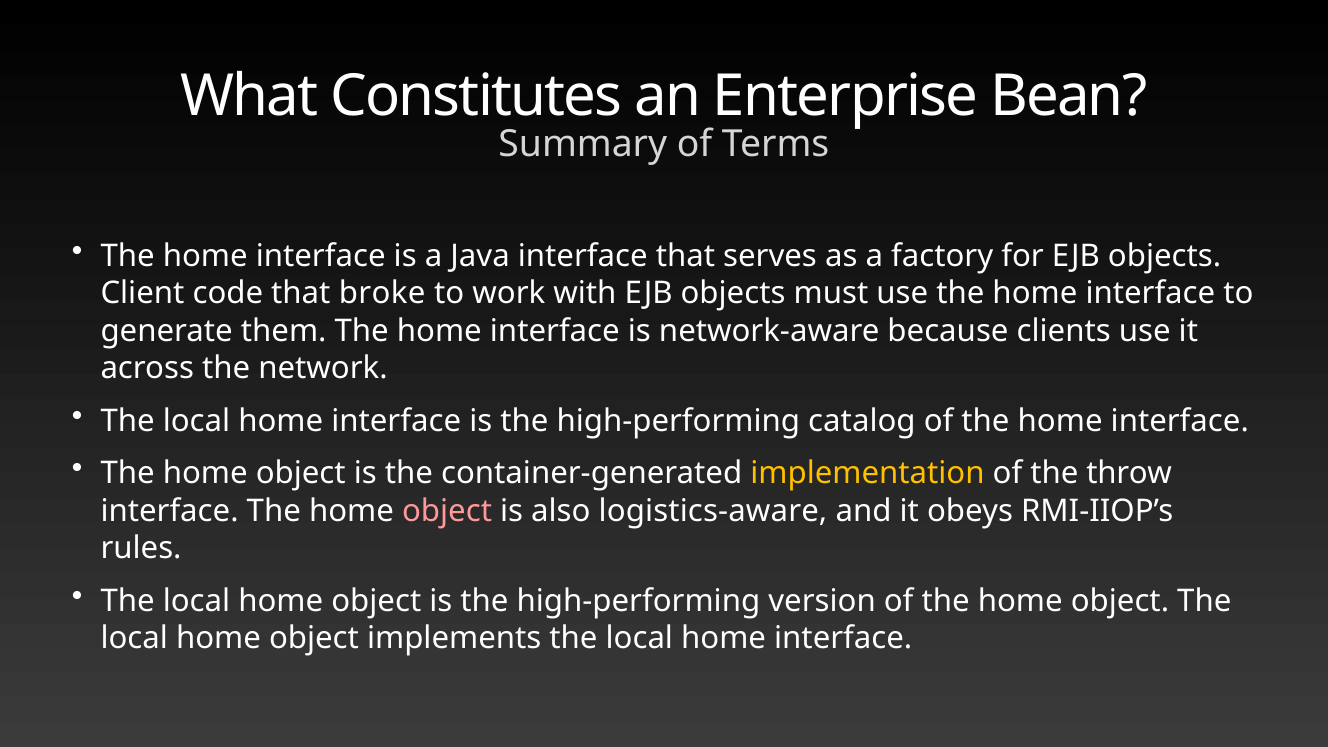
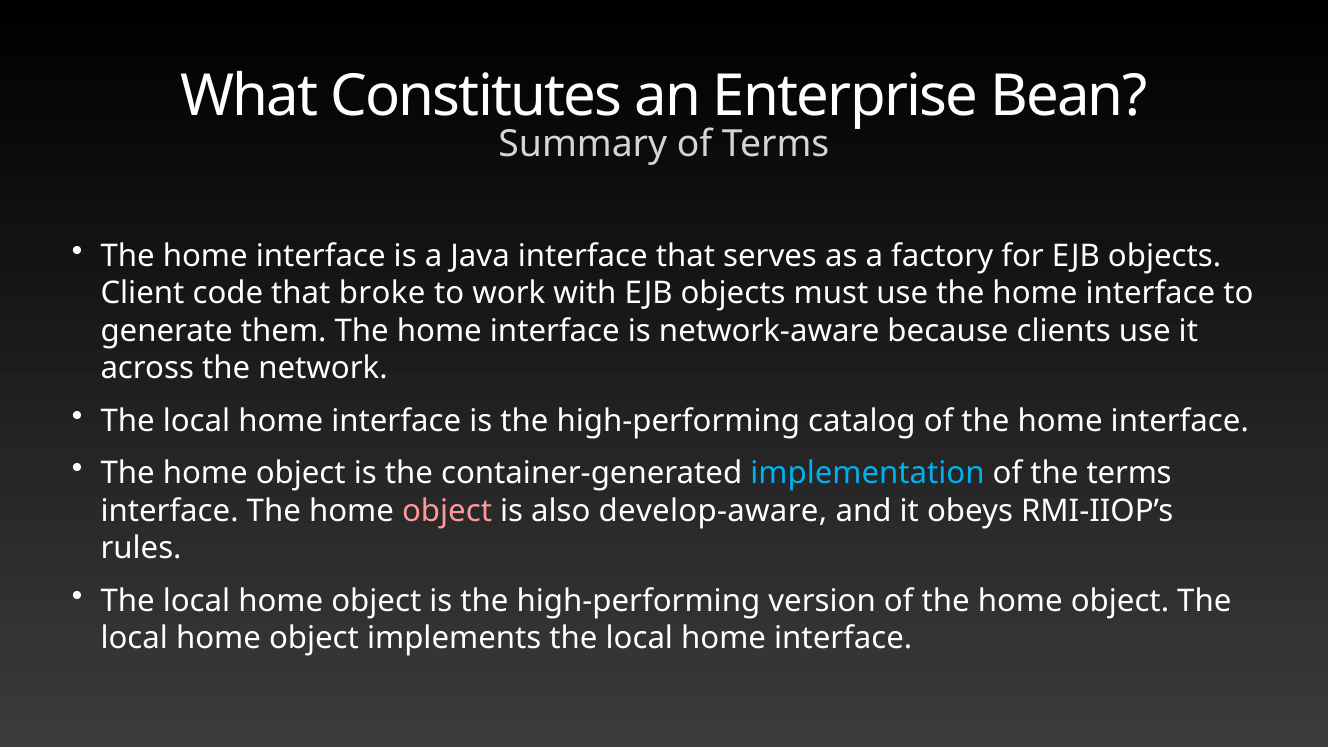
implementation colour: yellow -> light blue (867, 474)
the throw: throw -> terms (1129, 474)
logistics-aware: logistics-aware -> develop-aware (713, 511)
